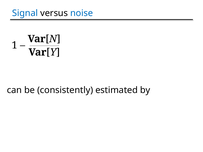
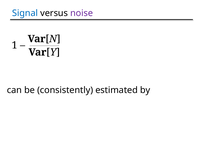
noise colour: blue -> purple (82, 13)
